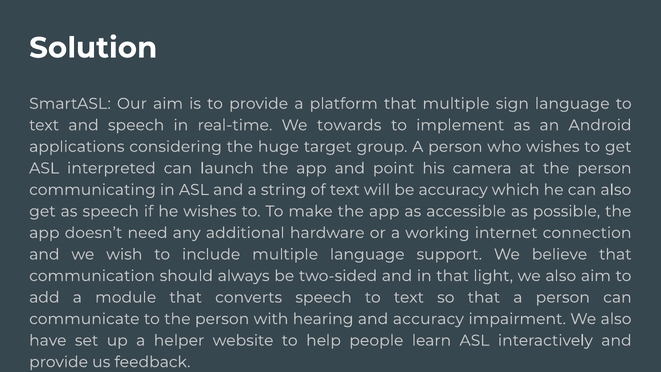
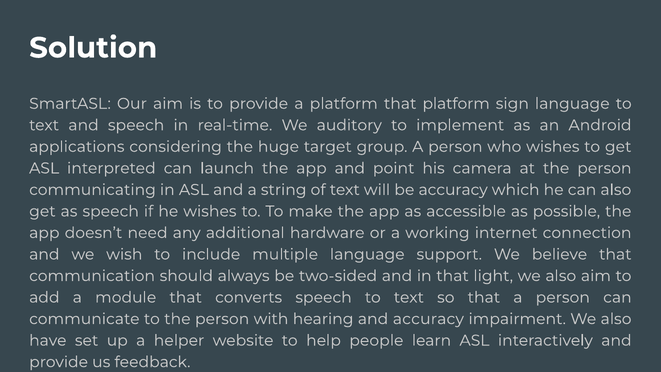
that multiple: multiple -> platform (456, 104)
towards: towards -> auditory (349, 125)
